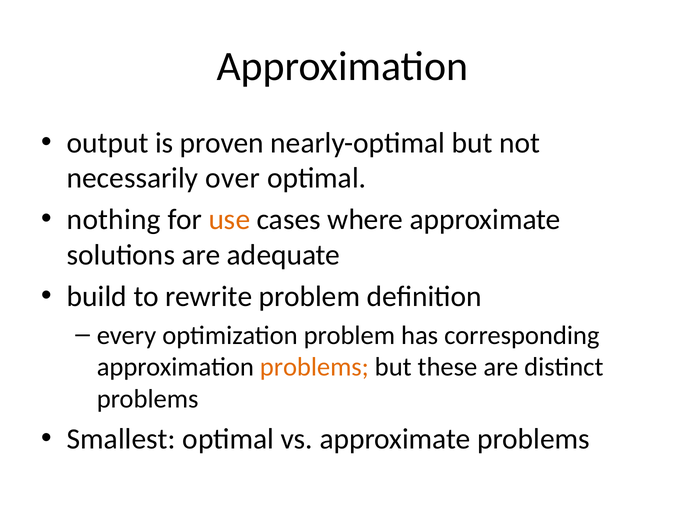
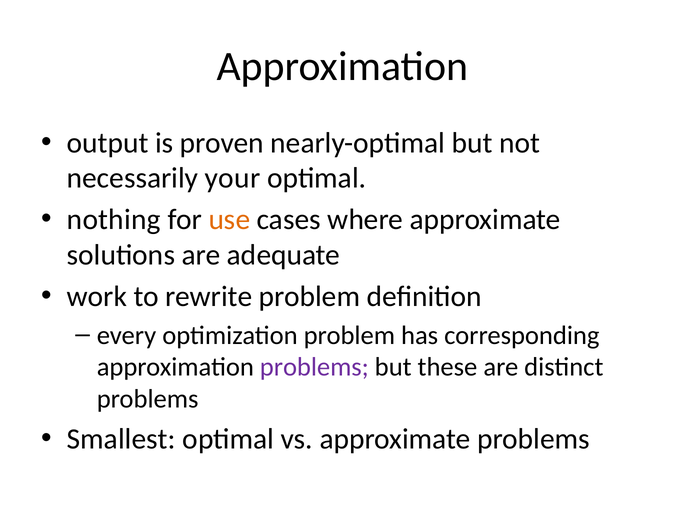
over: over -> your (233, 178)
build: build -> work (97, 297)
problems colour: orange -> purple (314, 368)
